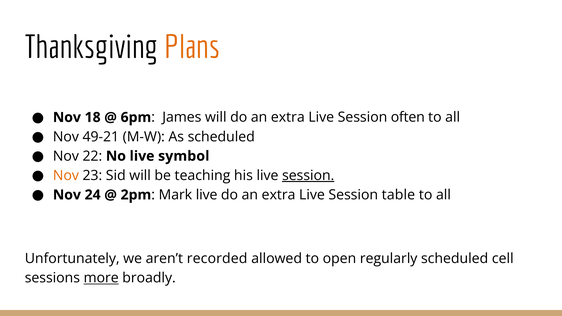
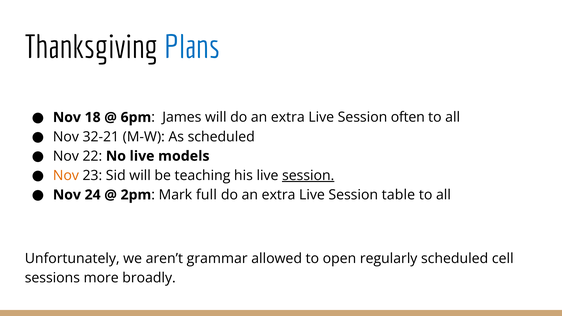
Plans colour: orange -> blue (192, 48)
49-21: 49-21 -> 32-21 (101, 137)
symbol: symbol -> models (184, 156)
Mark live: live -> full (206, 195)
recorded: recorded -> grammar (217, 259)
more underline: present -> none (101, 278)
